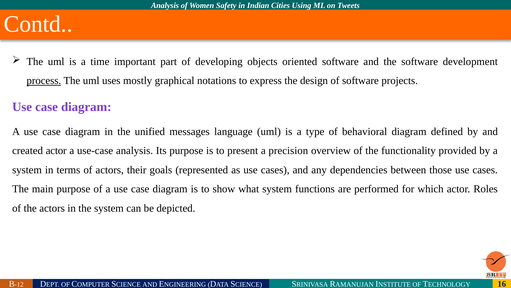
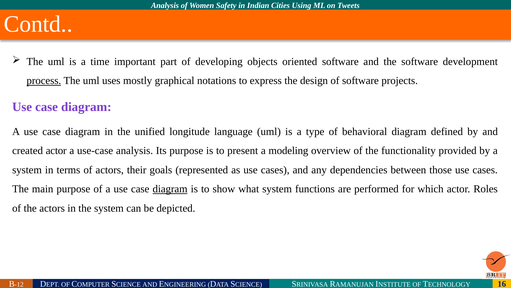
messages: messages -> longitude (190, 131)
precision: precision -> modeling (288, 150)
diagram underline: none -> present (170, 189)
